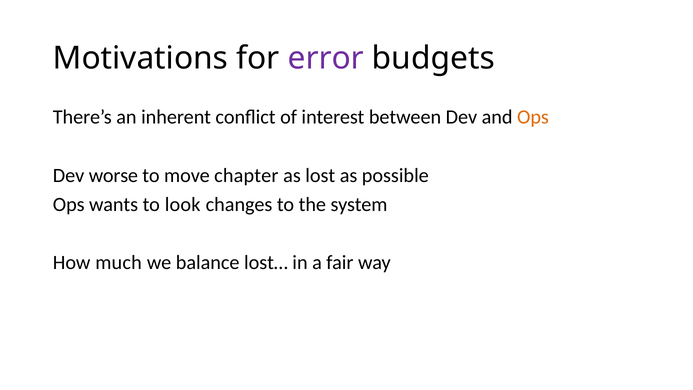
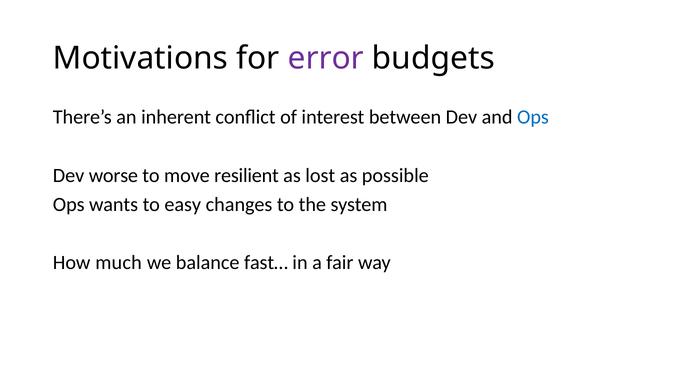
Ops colour: orange -> blue (533, 117)
chapter: chapter -> resilient (247, 175)
look: look -> easy (183, 204)
lost…: lost… -> fast… (266, 262)
